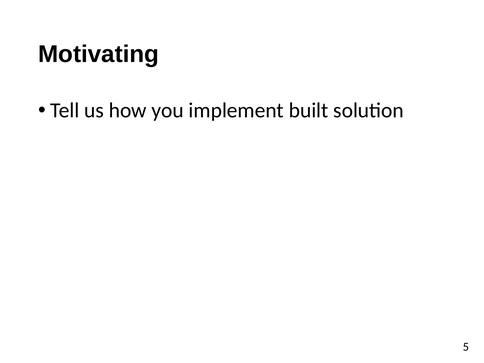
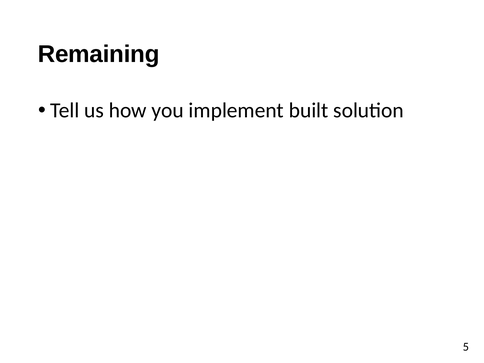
Motivating: Motivating -> Remaining (99, 54)
